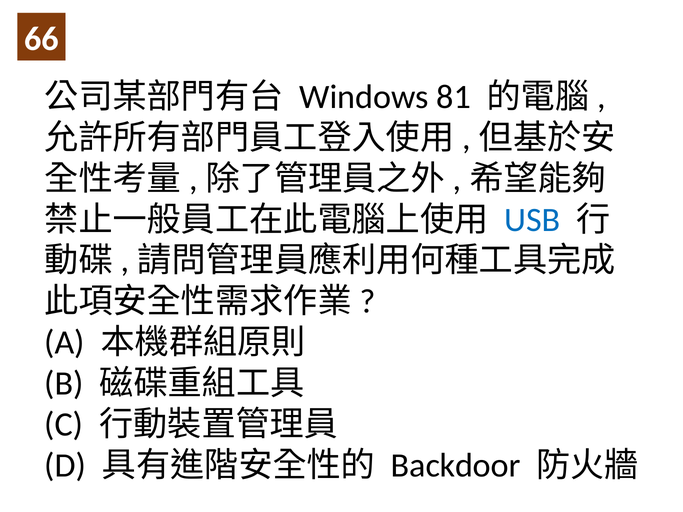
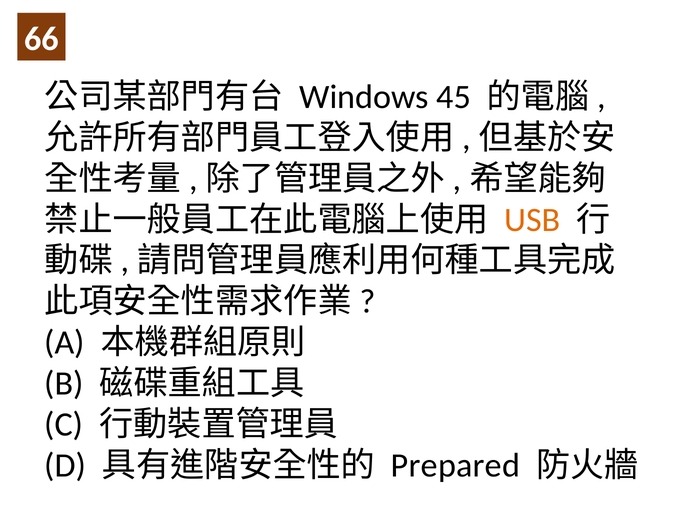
81: 81 -> 45 (454, 97)
USB colour: blue -> orange (532, 220)
Backdoor: Backdoor -> Prepared (456, 466)
